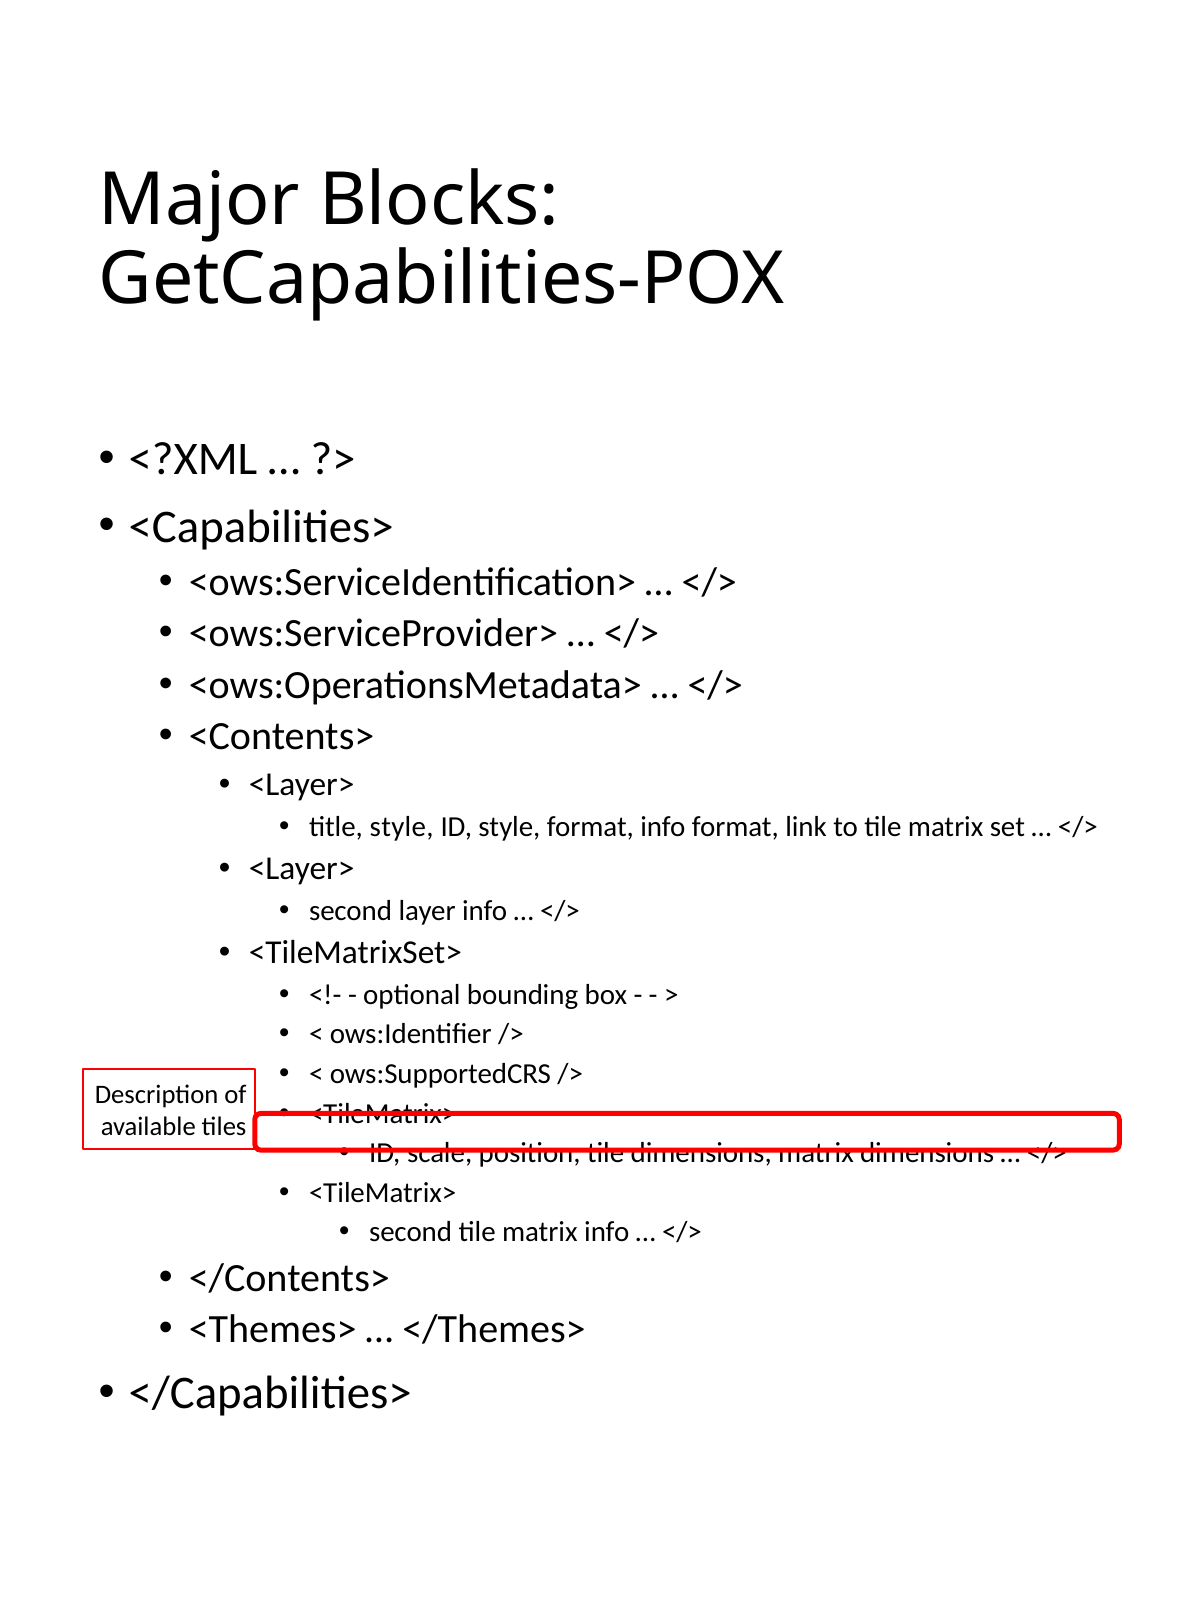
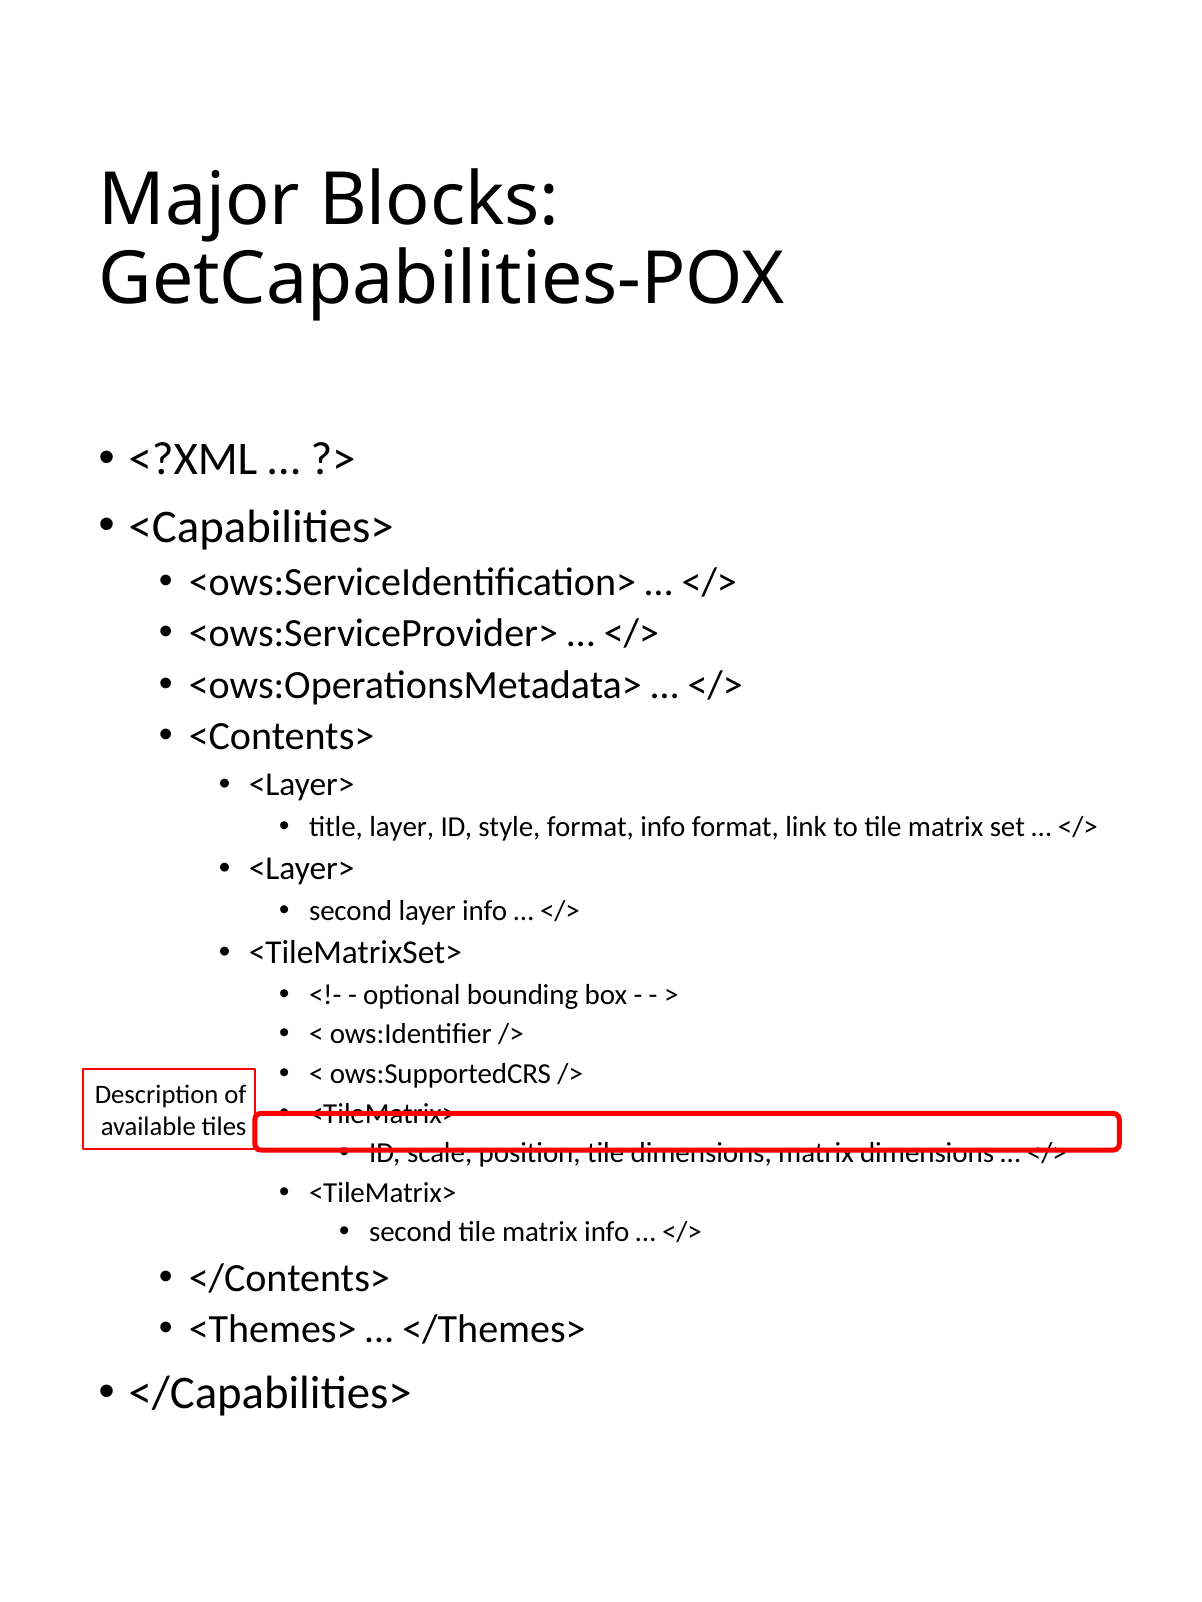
title style: style -> layer (402, 827)
